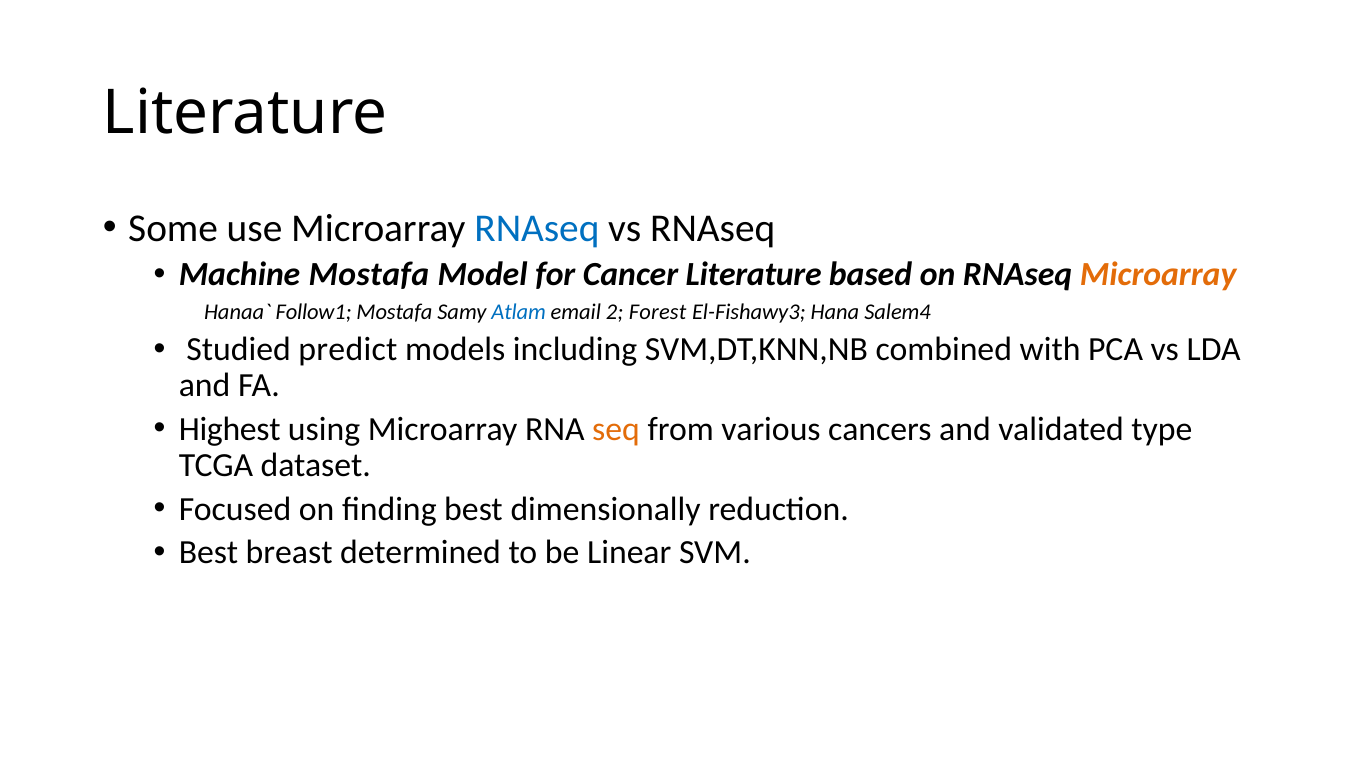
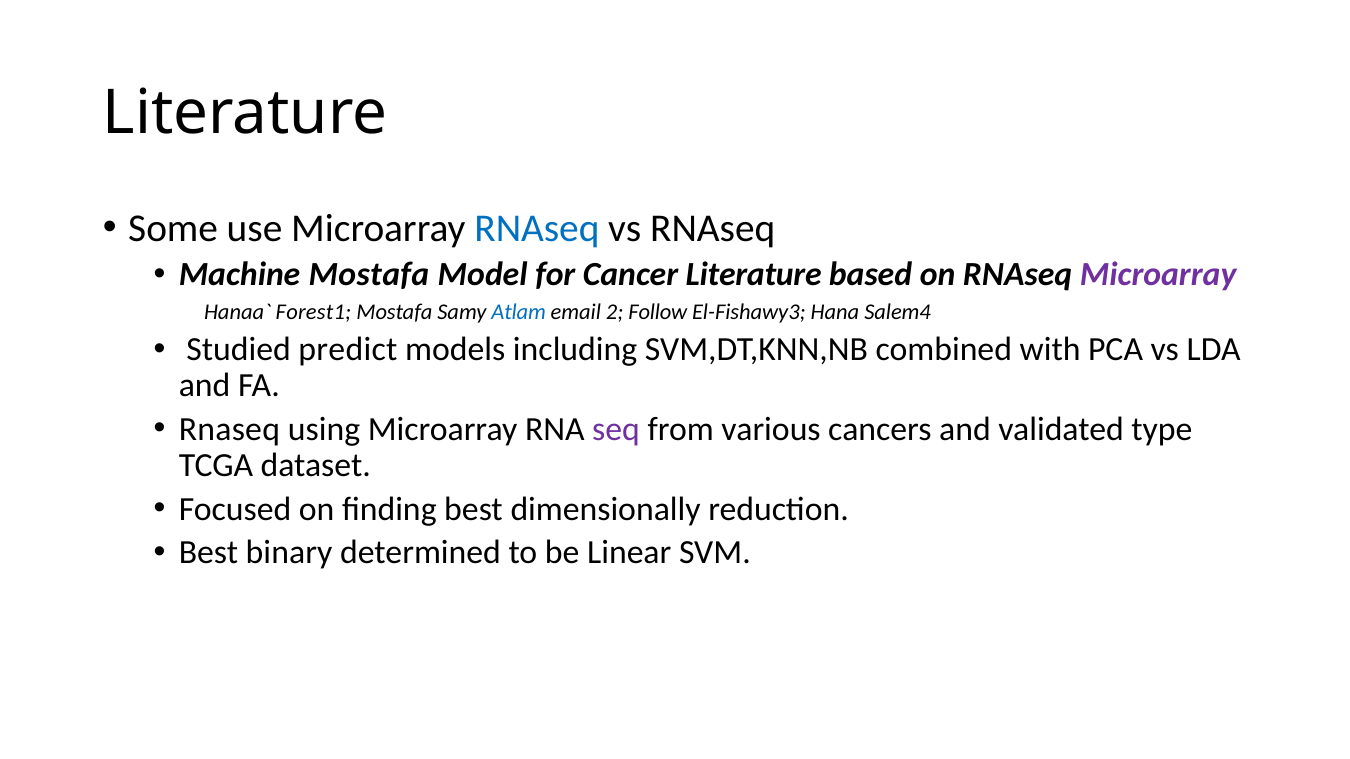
Microarray colour: orange -> purple (1158, 275)
Follow1: Follow1 -> Forest1 (313, 312)
Forest: Forest -> Follow (658, 312)
Highest: Highest -> Rnaseq (229, 429)
seq colour: orange -> purple (616, 429)
breast: breast -> binary (289, 553)
